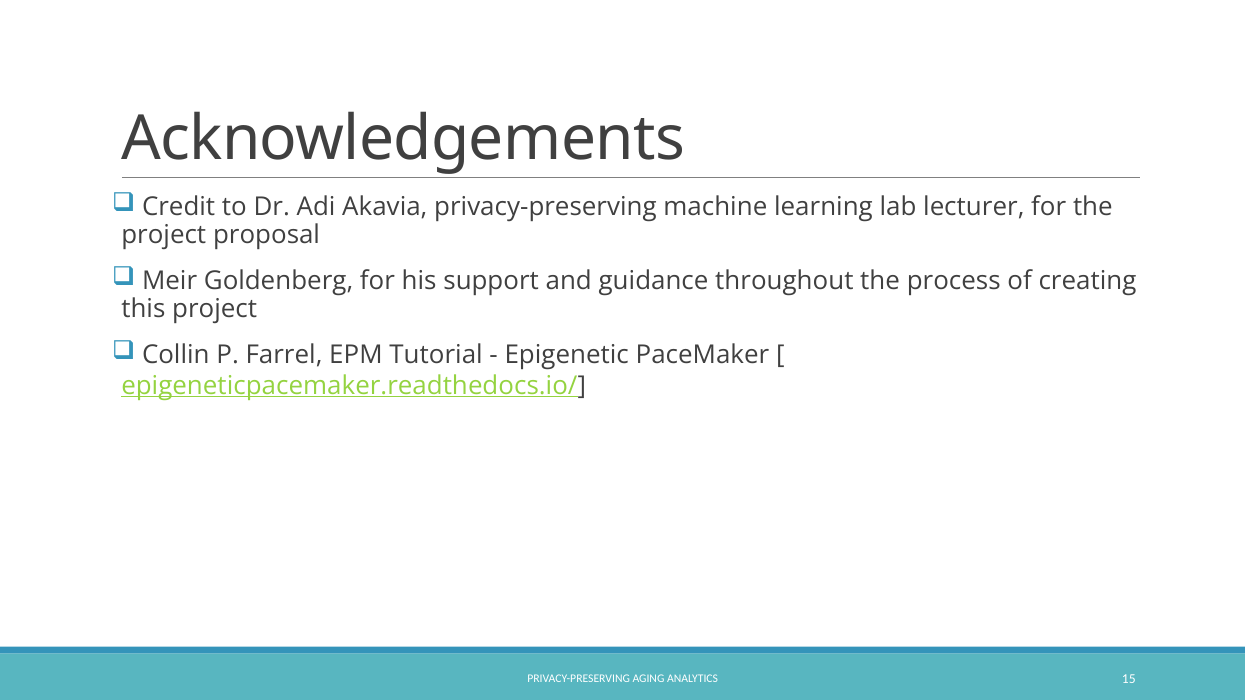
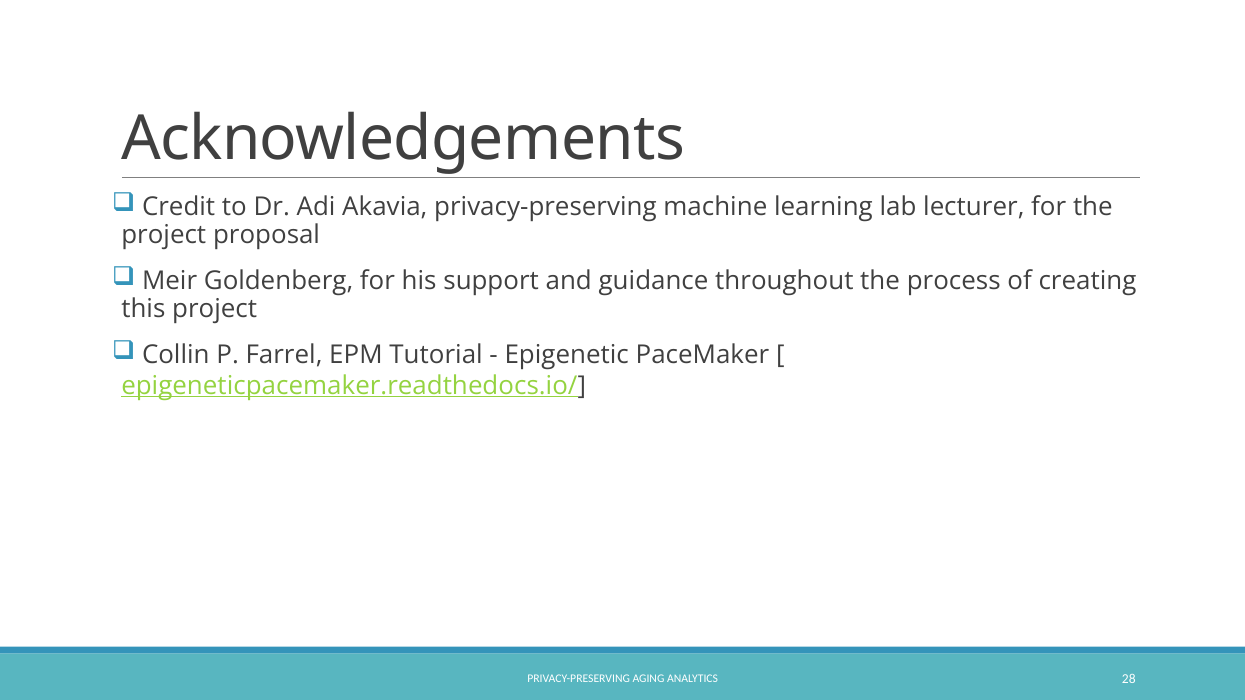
15: 15 -> 28 (1129, 679)
